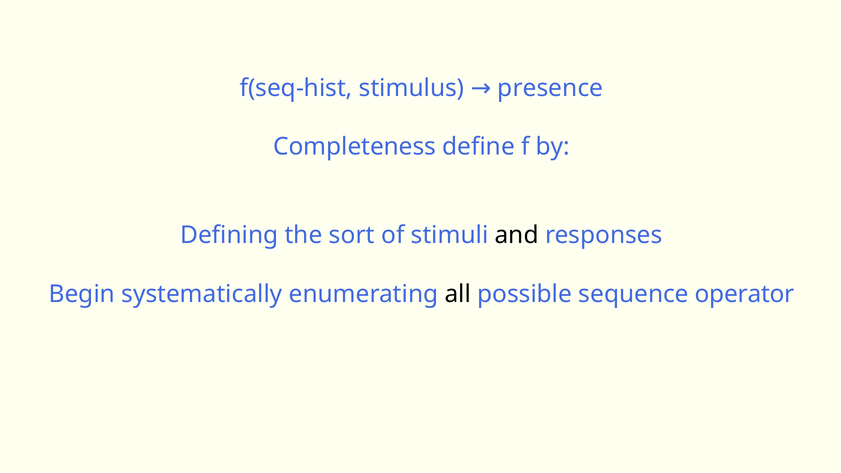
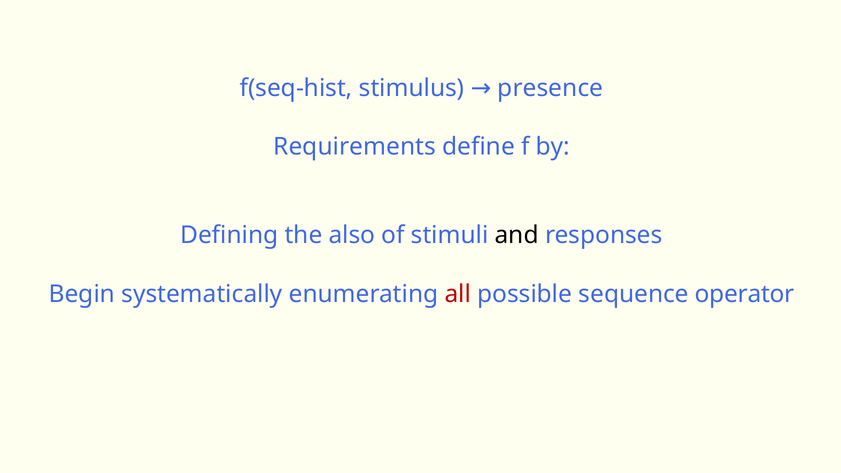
Completeness: Completeness -> Requirements (355, 147)
sort: sort -> also (352, 235)
all colour: black -> red (458, 294)
